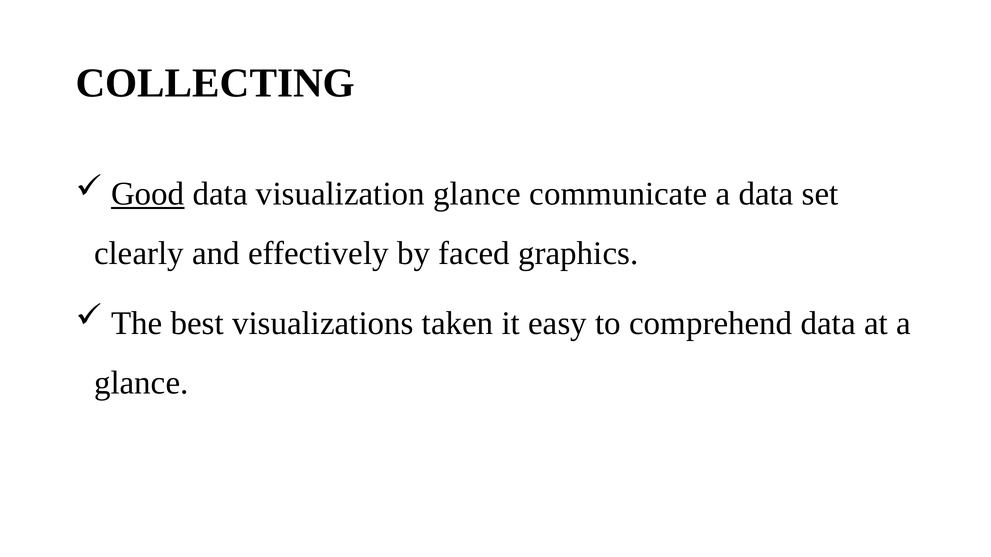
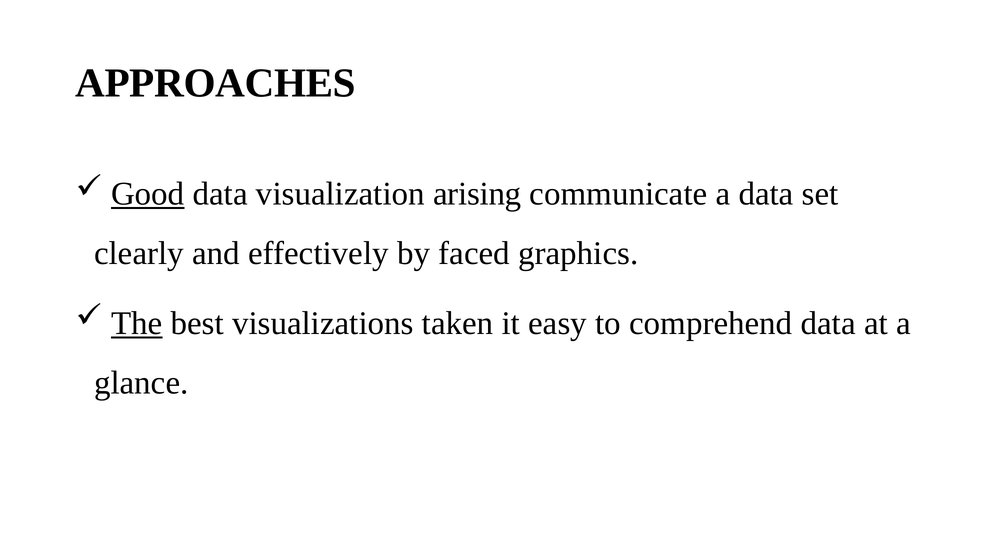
COLLECTING: COLLECTING -> APPROACHES (215, 83)
visualization glance: glance -> arising (477, 194)
The underline: none -> present (137, 323)
